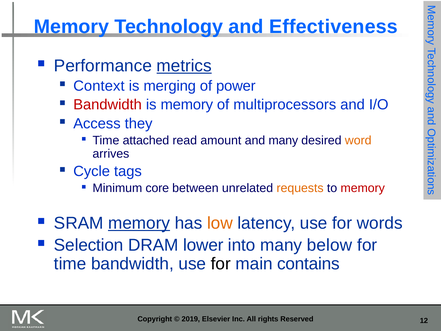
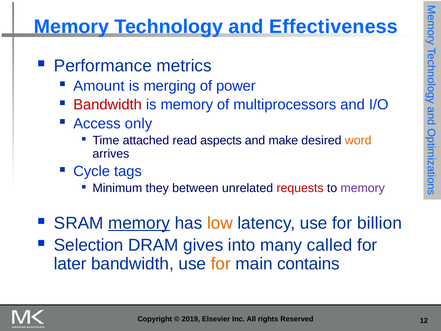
metrics underline: present -> none (184, 66)
Context: Context -> Amount (99, 86)
they: they -> only (138, 123)
amount: amount -> aspects (221, 140)
and many: many -> make (283, 140)
core: core -> they (157, 188)
requests colour: orange -> red (300, 188)
memory colour: red -> purple (363, 188)
words: words -> billion (380, 223)
lower: lower -> gives (203, 245)
below: below -> called (330, 245)
time: time -> later (70, 264)
for colour: black -> orange (221, 264)
